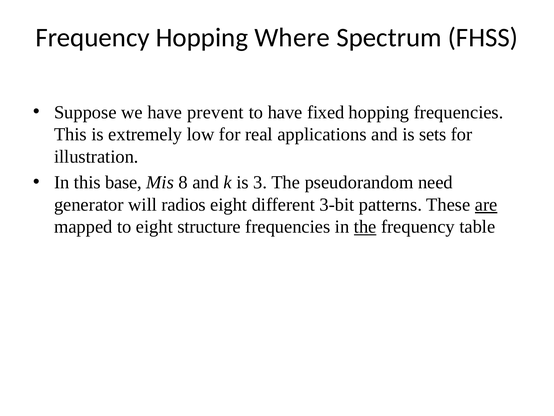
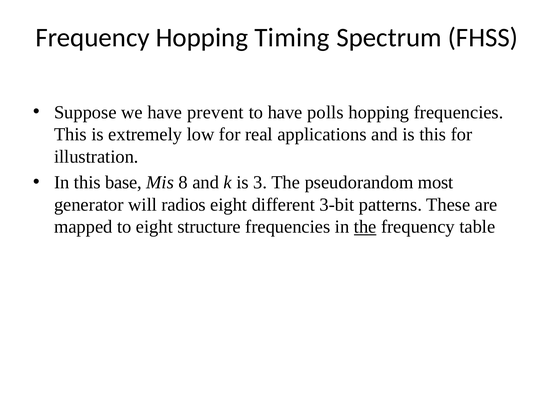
Where: Where -> Timing (292, 37)
fixed: fixed -> polls (325, 112)
is sets: sets -> this (433, 134)
need: need -> most (436, 182)
are underline: present -> none (486, 204)
